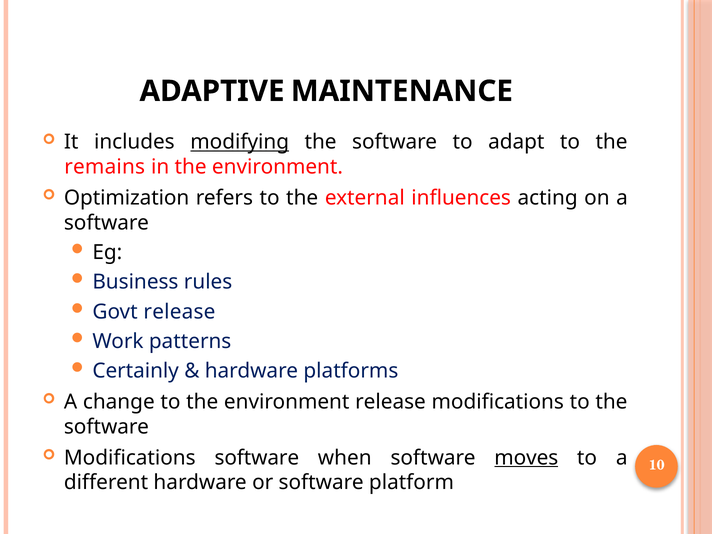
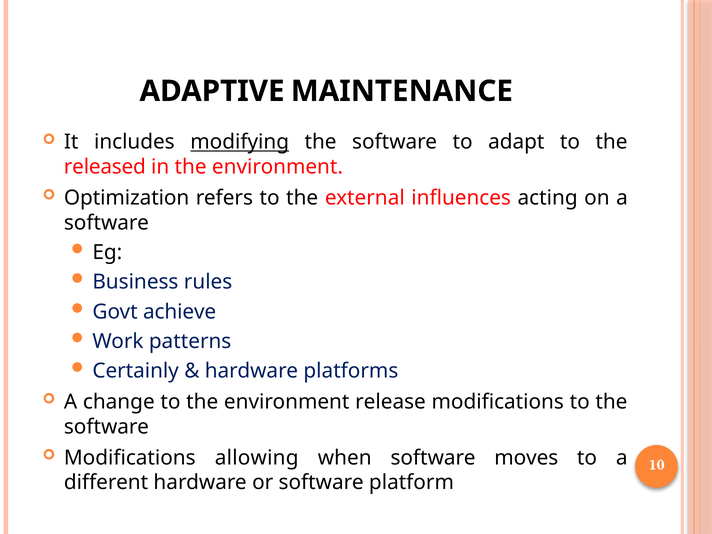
remains: remains -> released (105, 167)
Govt release: release -> achieve (180, 312)
Modifications software: software -> allowing (257, 458)
moves underline: present -> none (526, 458)
